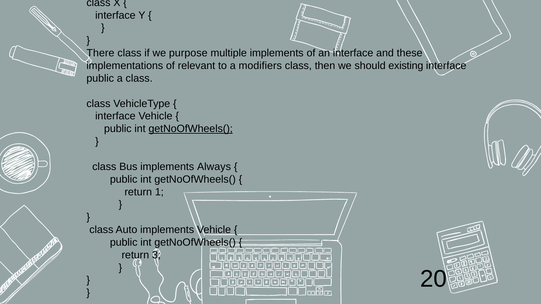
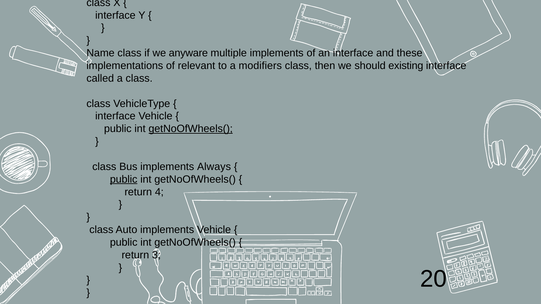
There: There -> Name (101, 53)
purpose: purpose -> anyware (188, 53)
public: public -> called (100, 78)
public underline: none -> present (124, 179)
1: 1 -> 4 (159, 192)
